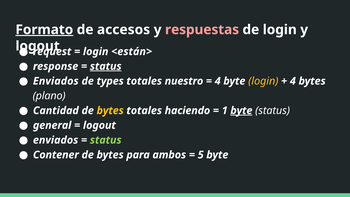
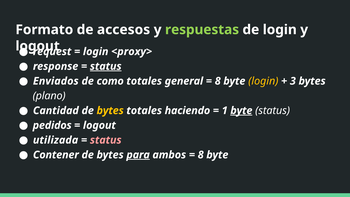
Formato underline: present -> none (44, 30)
respuestas colour: pink -> light green (202, 30)
<están>: <están> -> <proxy> (132, 52)
types: types -> como (110, 81)
nuestro: nuestro -> general (184, 81)
4: 4 -> 8 (218, 81)
4: 4 -> 3 (293, 81)
general: general -> pedidos (52, 125)
enviados: enviados -> utilizada (56, 140)
status colour: light green -> pink (106, 140)
para underline: none -> present (138, 155)
5: 5 -> 8 (201, 155)
